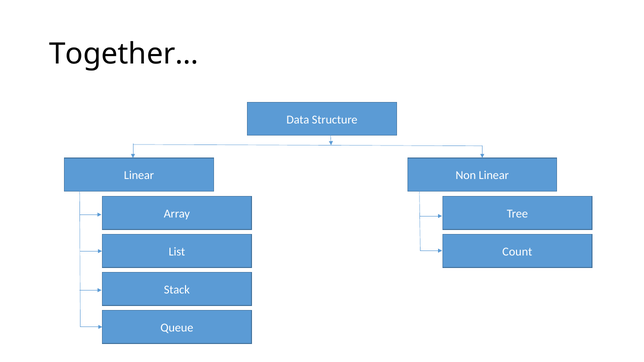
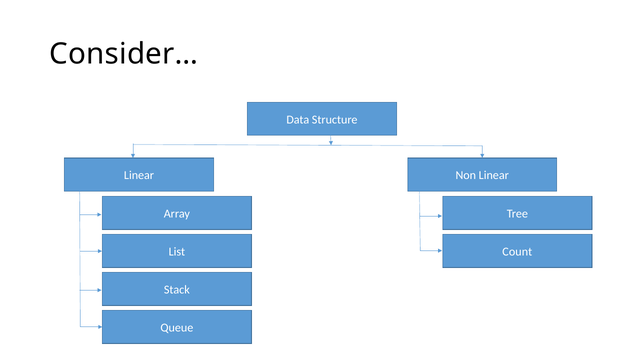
Together…: Together… -> Consider… (124, 54)
